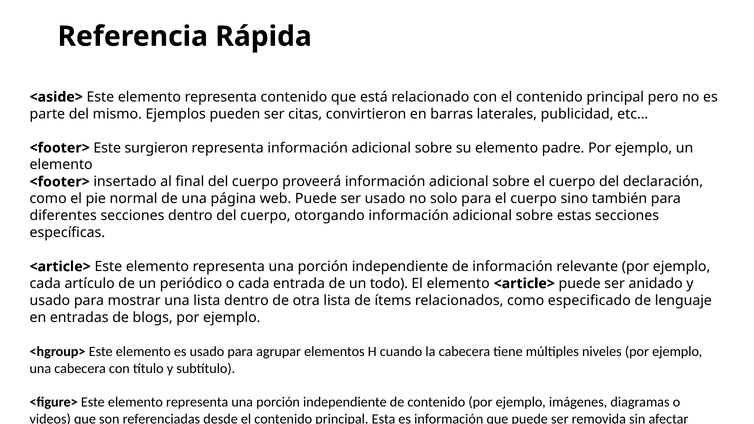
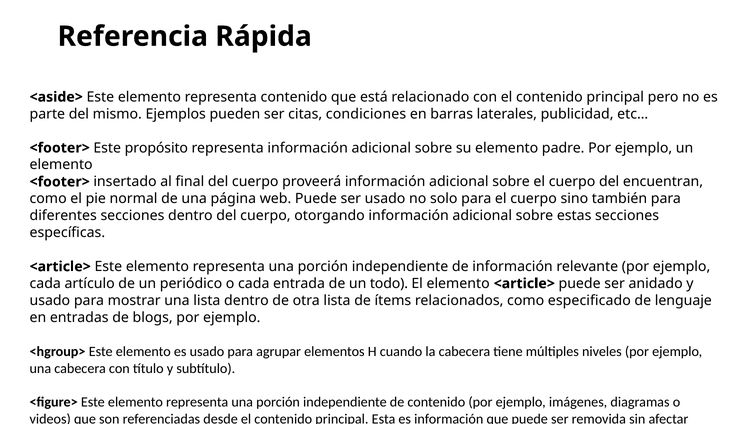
convirtieron: convirtieron -> condiciones (366, 114)
surgieron: surgieron -> propósito (156, 148)
declaración: declaración -> encuentran (663, 182)
